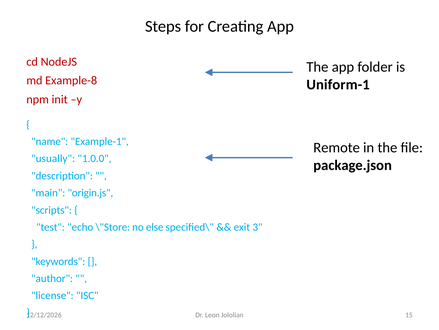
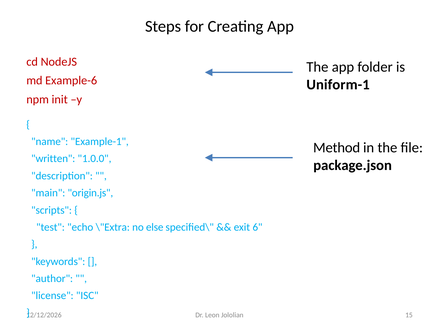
Example-8: Example-8 -> Example-6 (71, 80)
Remote: Remote -> Method (337, 147)
usually: usually -> written (53, 158)
\"Store: \"Store -> \"Extra (113, 227)
3: 3 -> 6 (257, 227)
